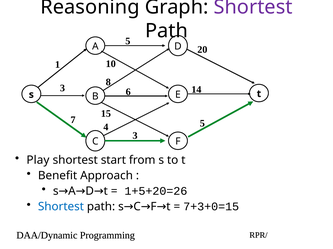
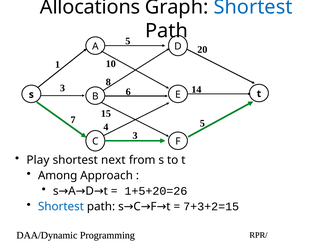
Reasoning: Reasoning -> Allocations (90, 7)
Shortest colour: purple -> blue (253, 7)
start: start -> next (113, 161)
Benefit: Benefit -> Among (58, 176)
7+3+0=15: 7+3+0=15 -> 7+3+2=15 (211, 207)
